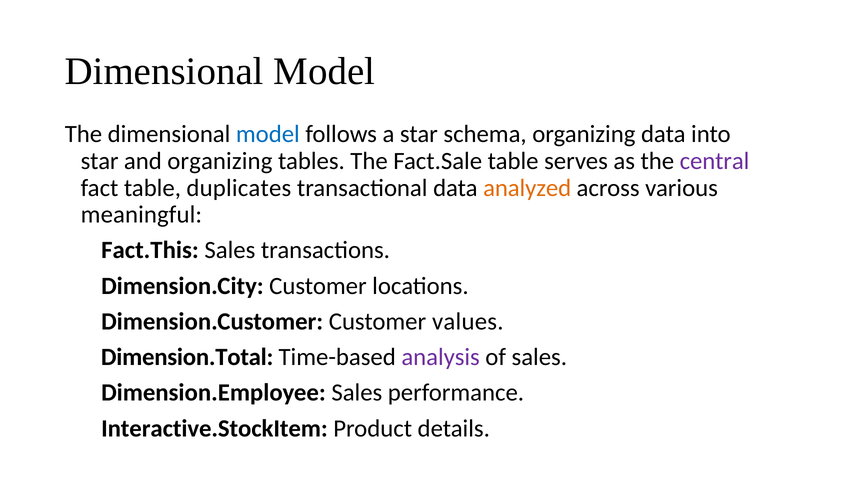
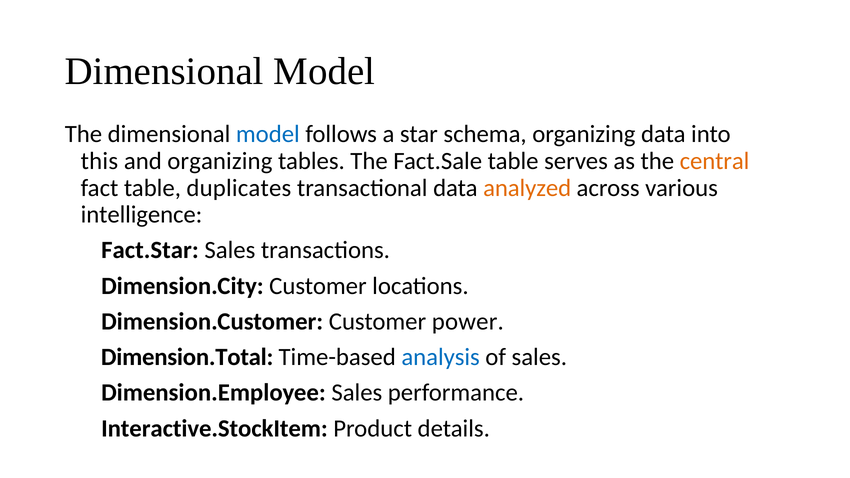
star: star -> this (99, 161)
central colour: purple -> orange (715, 161)
meaningful: meaningful -> intelligence (141, 215)
Fact.This: Fact.This -> Fact.Star (150, 250)
values: values -> power (468, 322)
analysis colour: purple -> blue (441, 357)
